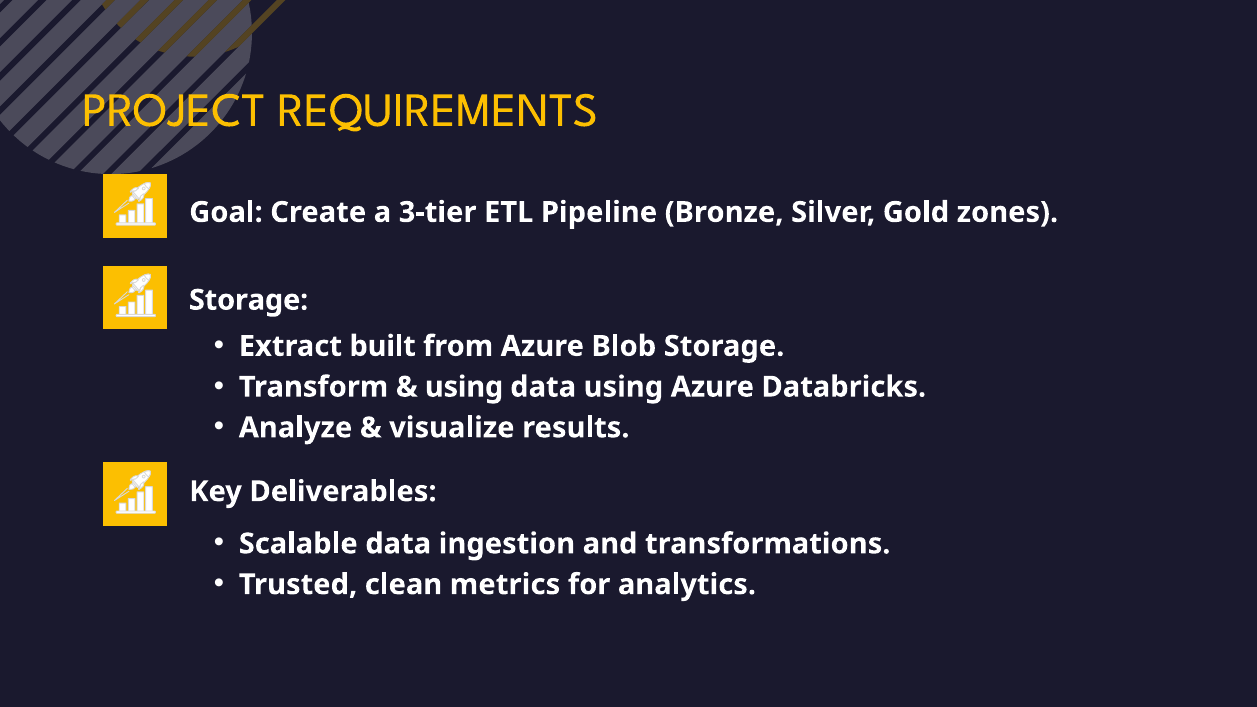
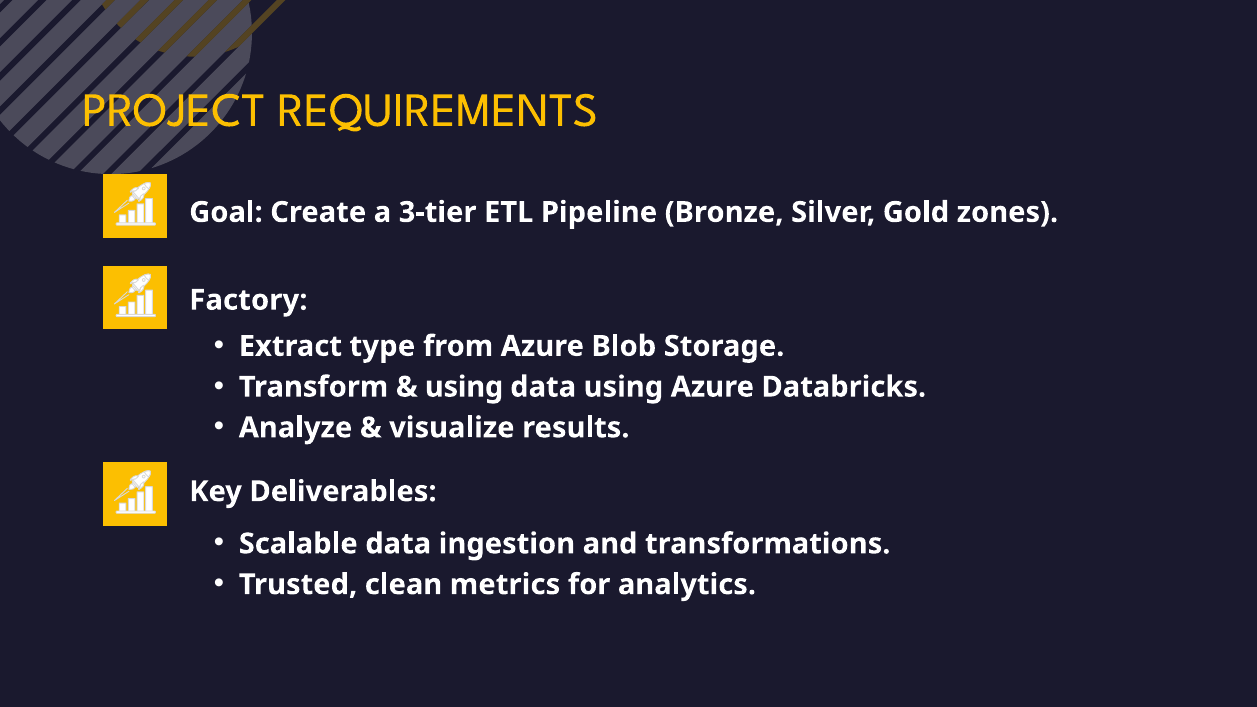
Storage: Storage -> Factory (248, 300)
built: built -> type (382, 346)
